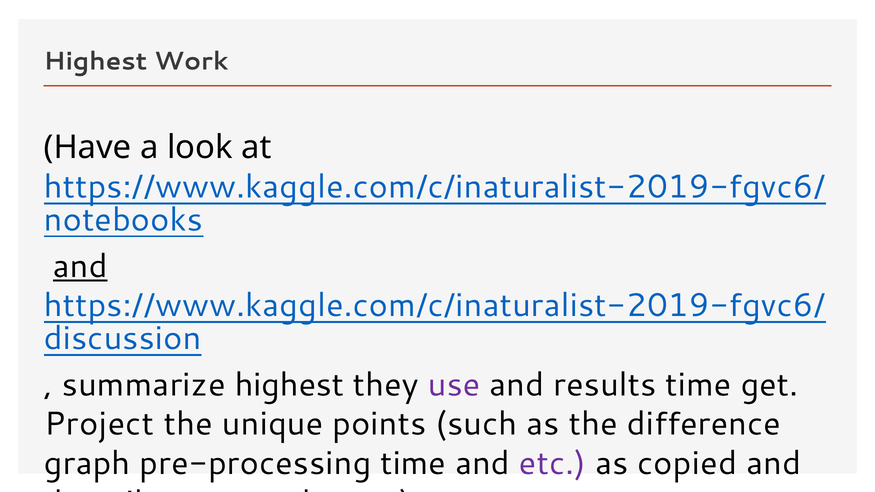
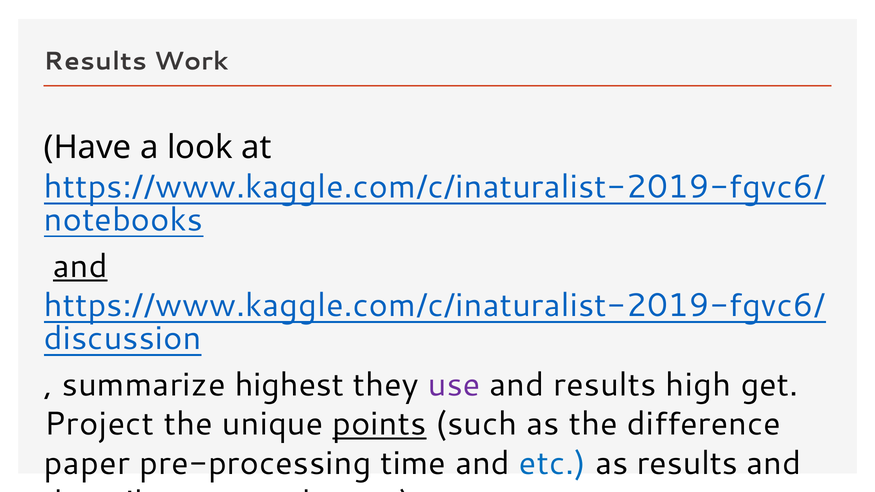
Highest: Highest -> Results (95, 61)
results time: time -> high (698, 385)
points underline: none -> present (379, 424)
graph: graph -> paper (87, 464)
etc colour: purple -> blue (552, 464)
as copied: copied -> results (687, 464)
